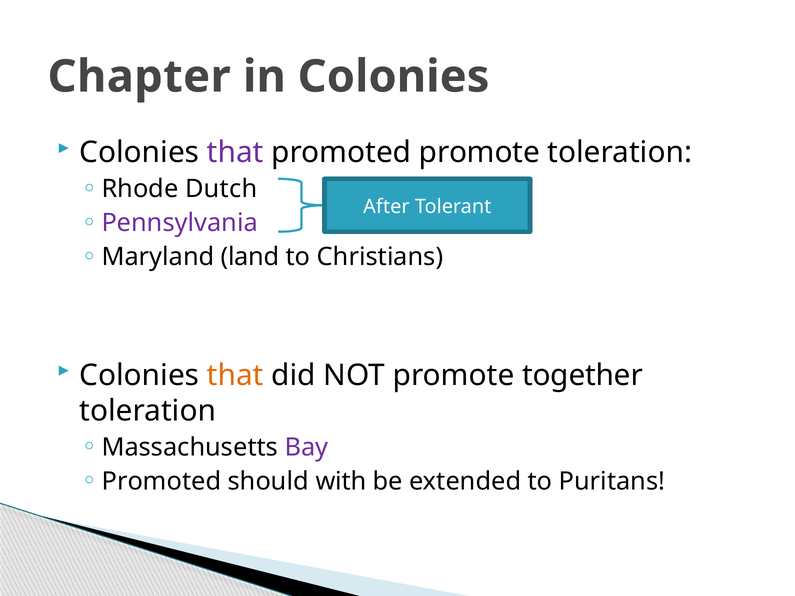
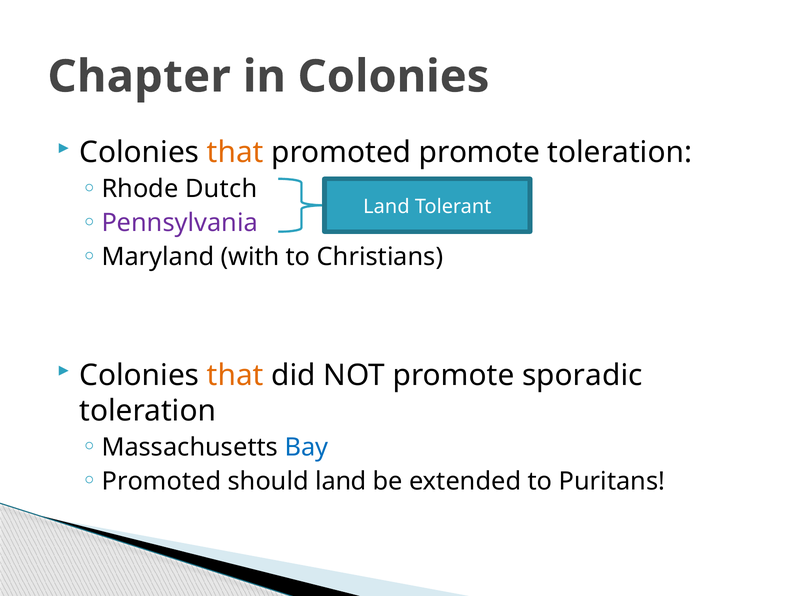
that colour: purple -> orange (235, 153)
After: After -> Land (386, 207)
land: land -> with (250, 257)
together: together -> sporadic (582, 375)
Bay colour: purple -> blue (306, 448)
should with: with -> land (341, 482)
